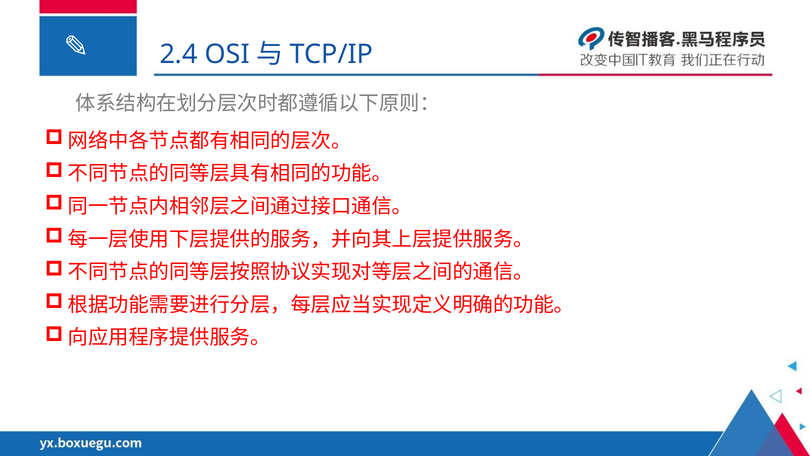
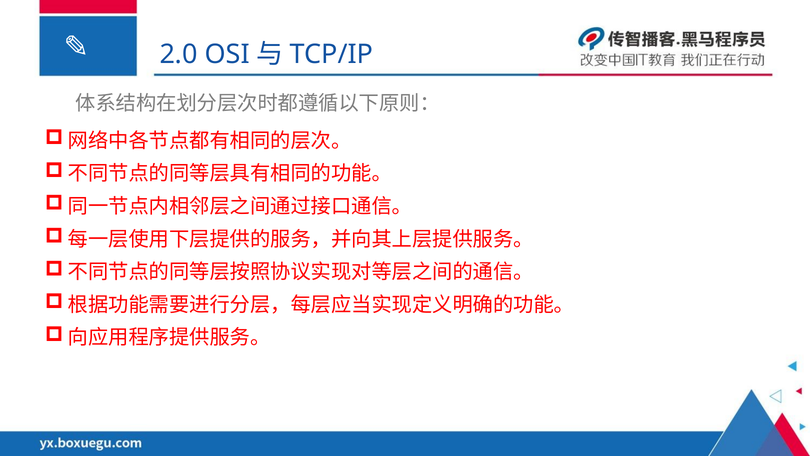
2.4: 2.4 -> 2.0 (179, 54)
